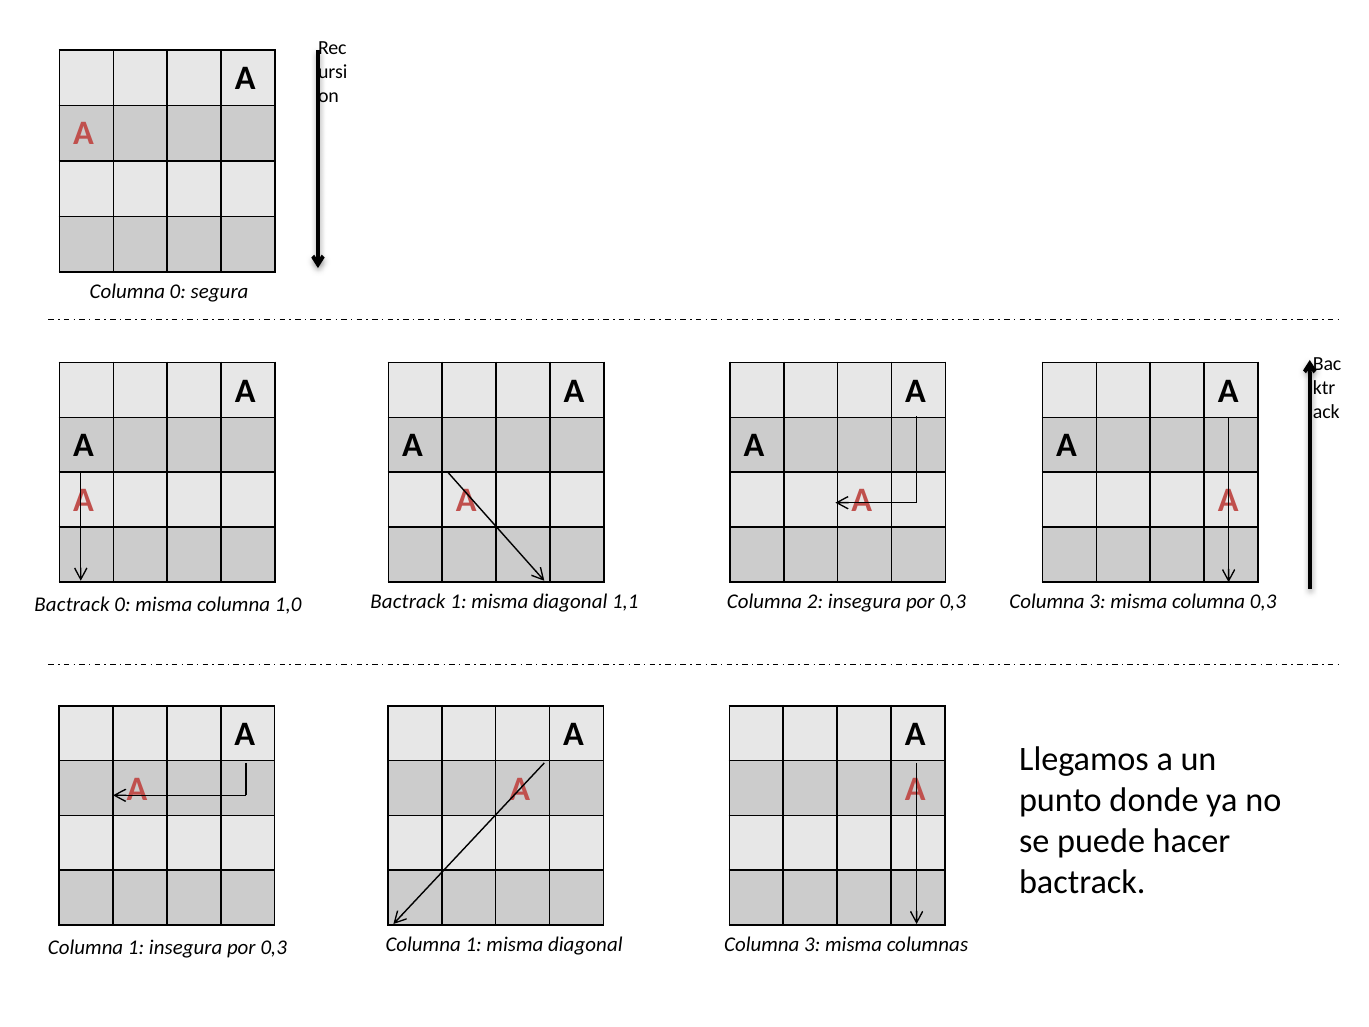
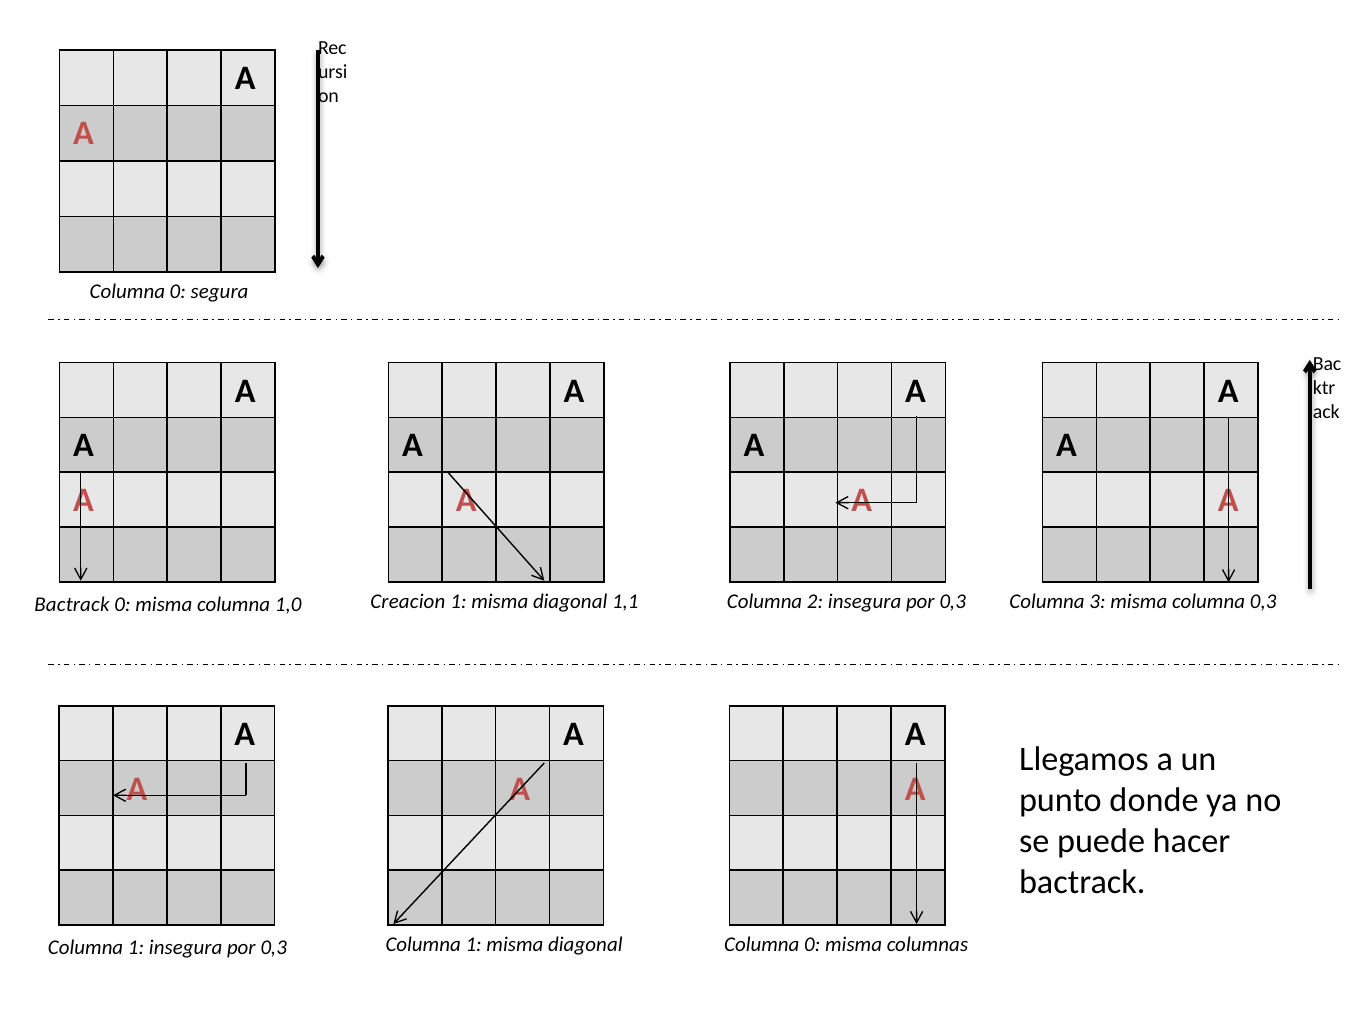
Bactrack: Bactrack -> Creacion (408, 601)
3: 3 -> 0 (812, 944)
